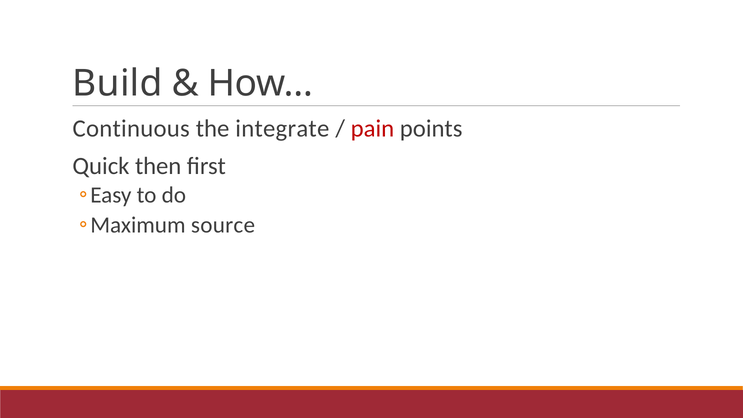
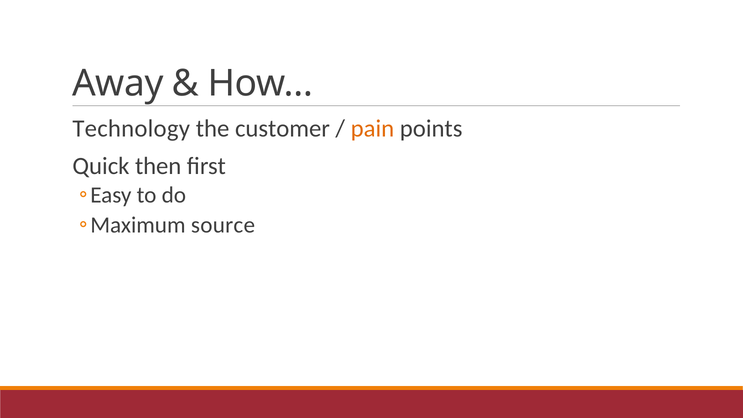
Build: Build -> Away (118, 83)
Continuous: Continuous -> Technology (131, 129)
integrate: integrate -> customer (282, 129)
pain colour: red -> orange (372, 129)
